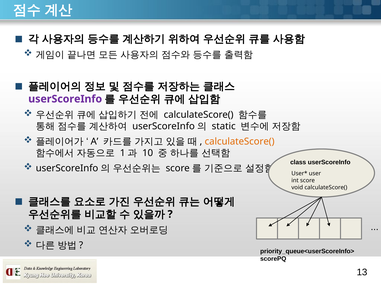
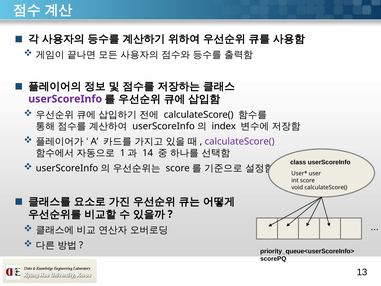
static: static -> index (224, 126)
calculateScore( colour: orange -> purple (240, 141)
10: 10 -> 14 (148, 153)
